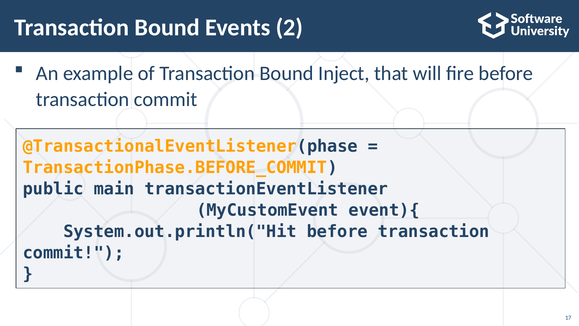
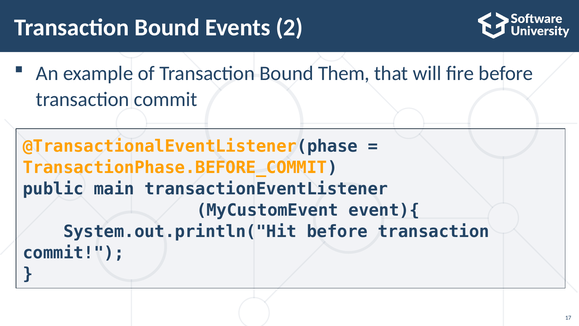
Inject: Inject -> Them (344, 73)
